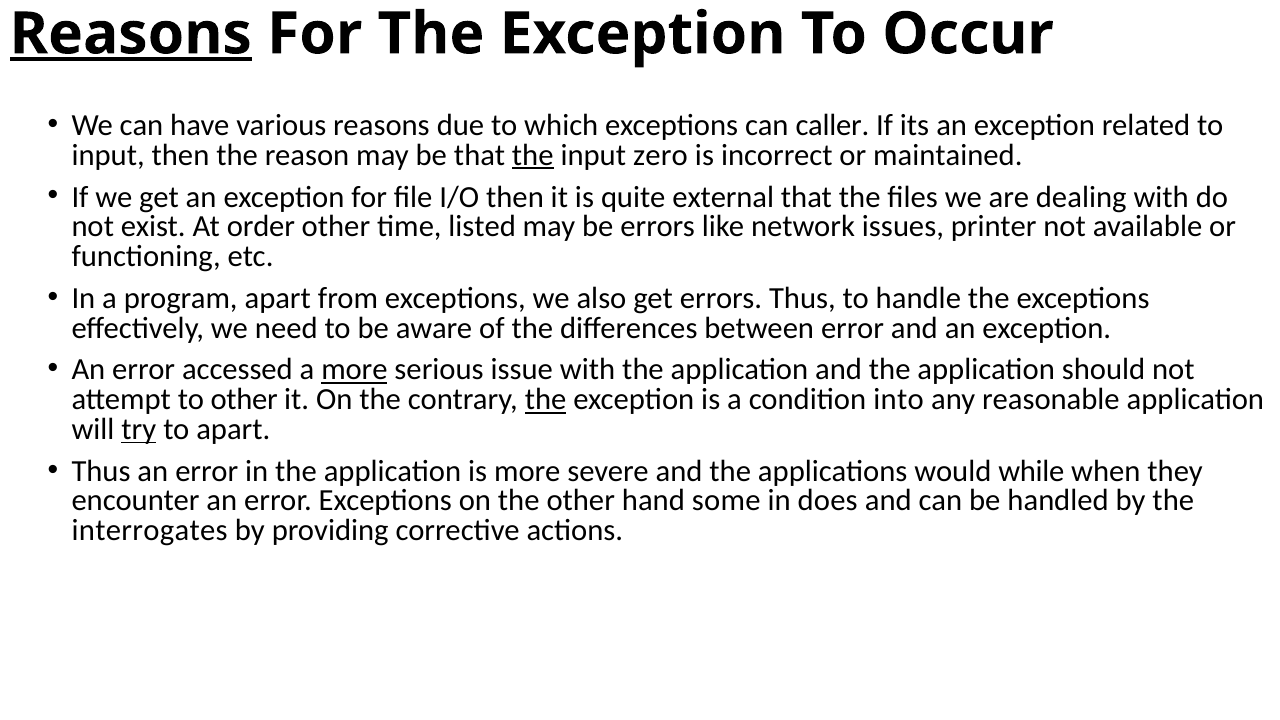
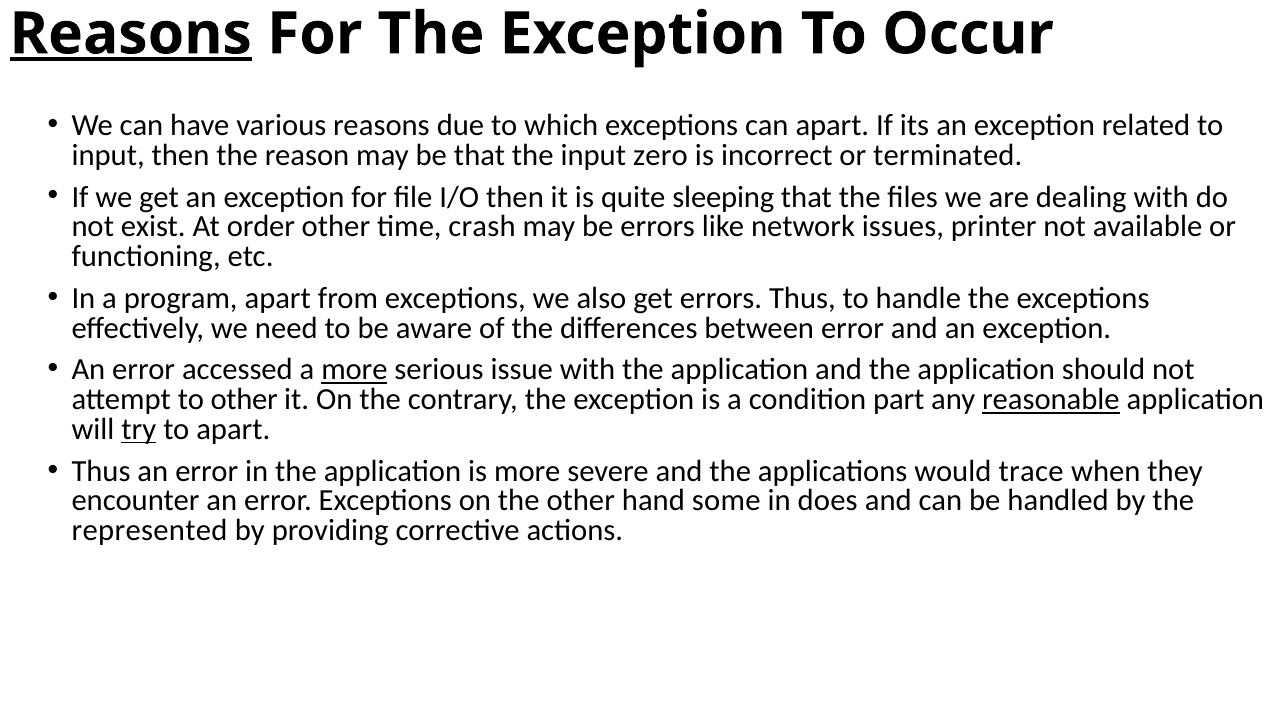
can caller: caller -> apart (832, 125)
the underline: present -> none (533, 155)
maintained: maintained -> terminated (948, 155)
external: external -> sleeping (723, 197)
listed: listed -> crash (482, 227)
the underline: present -> none (546, 400)
into: into -> part (899, 400)
reasonable underline: none -> present (1051, 400)
while: while -> trace (1031, 471)
interrogates: interrogates -> represented (150, 531)
